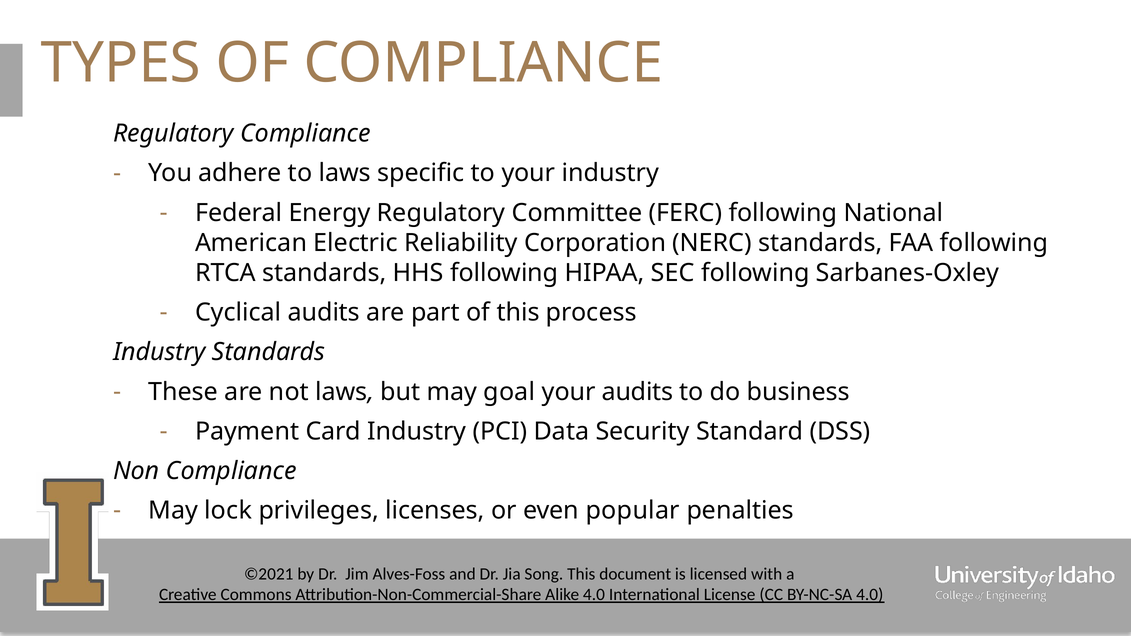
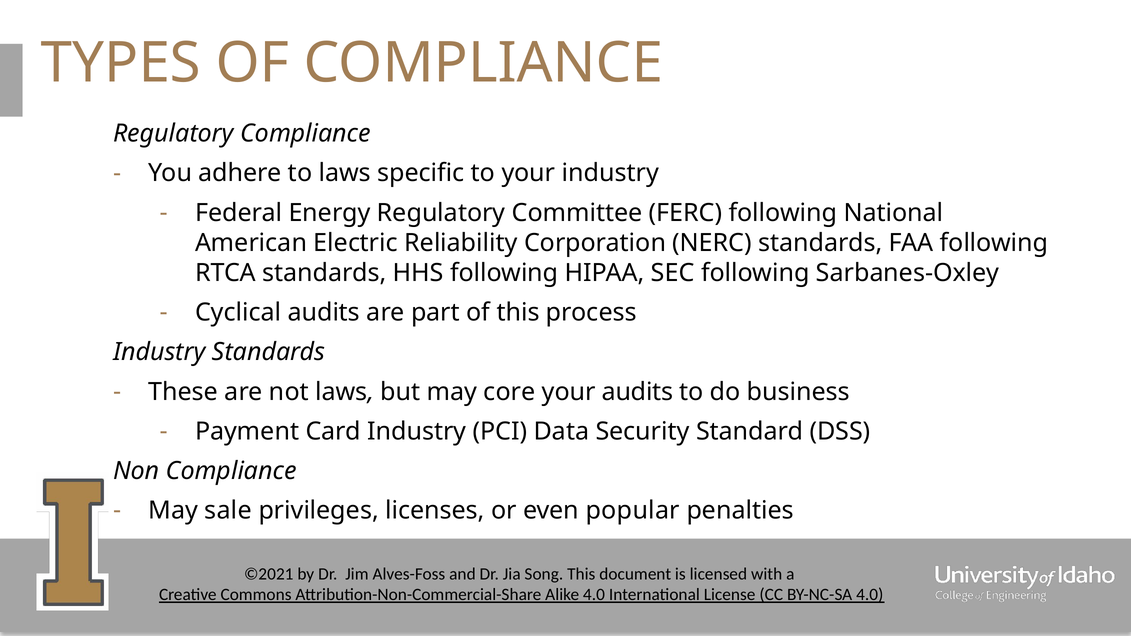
goal: goal -> core (509, 392)
lock: lock -> sale (228, 511)
